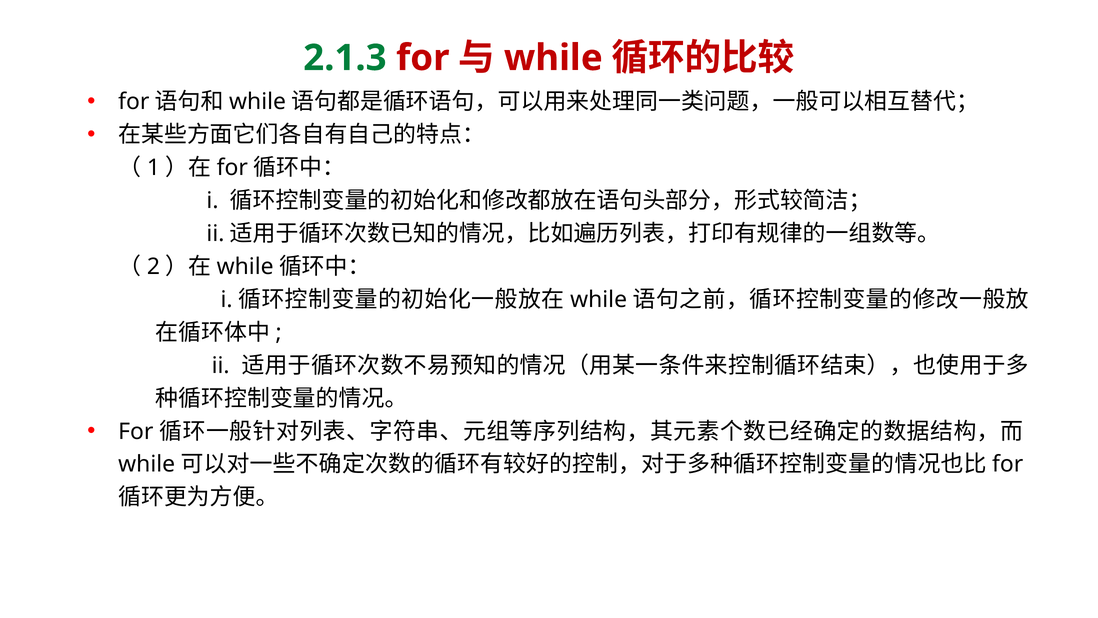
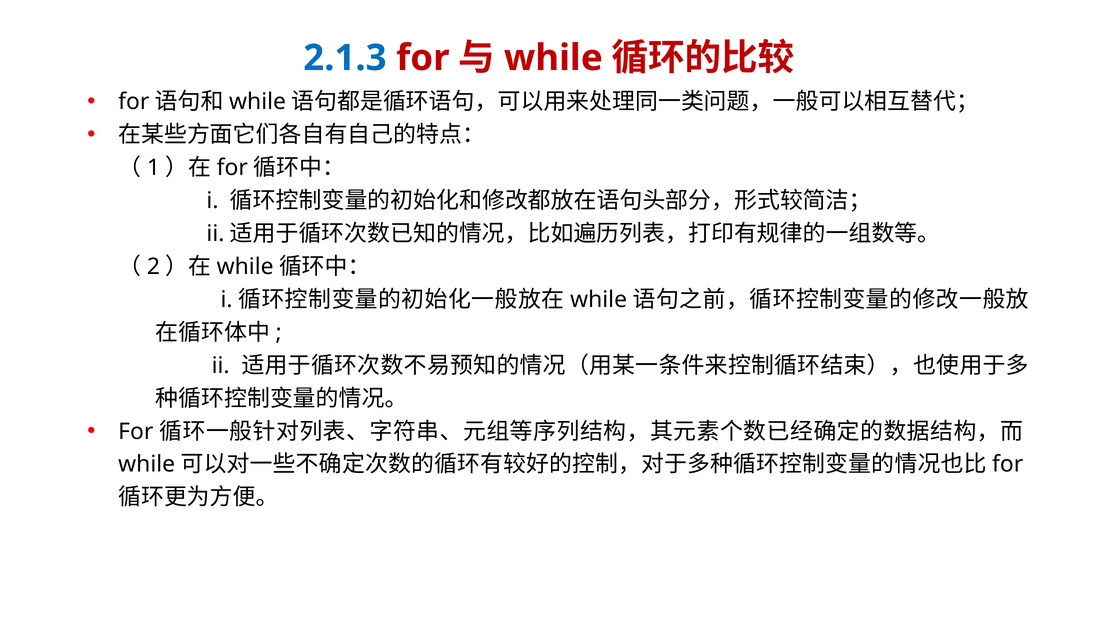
2.1.3 colour: green -> blue (345, 58)
